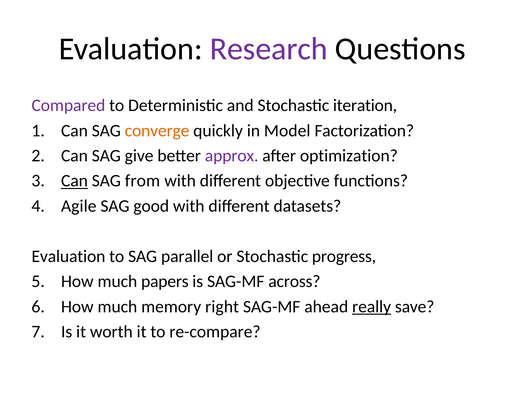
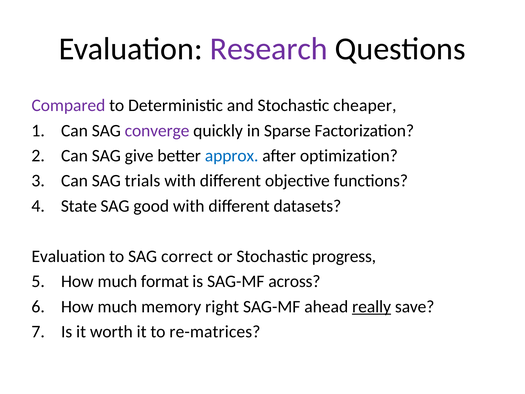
iteration: iteration -> cheaper (365, 105)
converge colour: orange -> purple (157, 130)
Model: Model -> Sparse (287, 130)
approx colour: purple -> blue (232, 156)
Can underline: present -> none (74, 181)
from: from -> trials (143, 181)
Agile: Agile -> State (79, 206)
parallel: parallel -> correct (187, 256)
papers: papers -> format (165, 281)
re-compare: re-compare -> re-matrices (215, 332)
